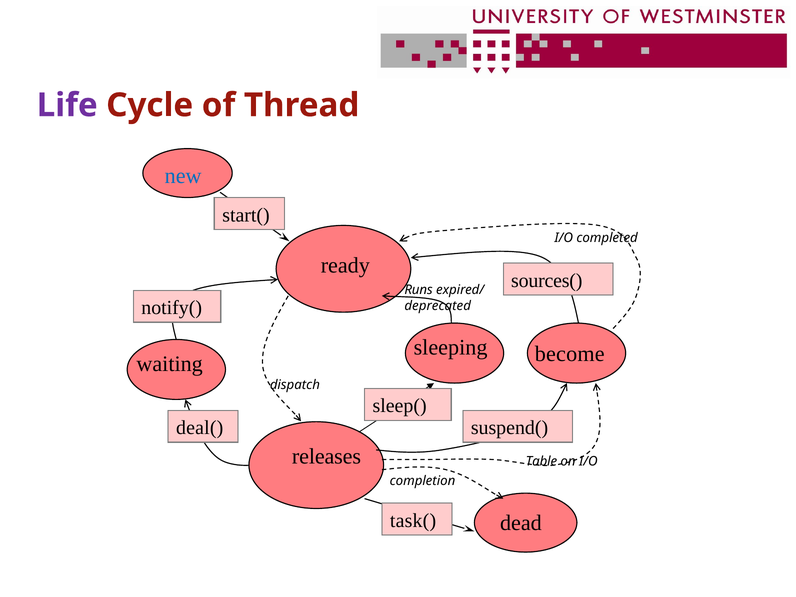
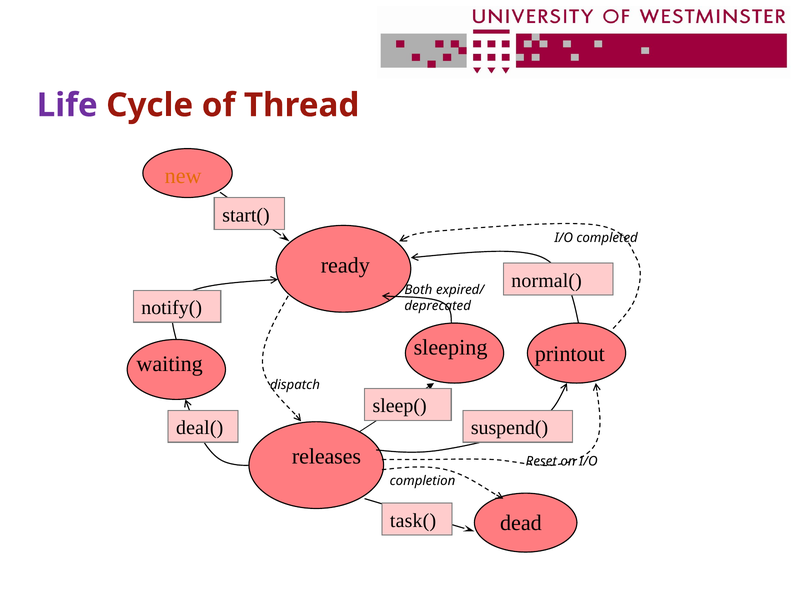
new colour: blue -> orange (183, 176)
sources(: sources( -> normal( (547, 280)
Runs: Runs -> Both (418, 290)
become: become -> printout (570, 354)
Table: Table -> Reset (541, 461)
